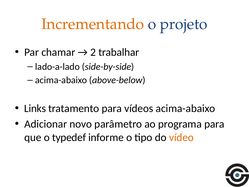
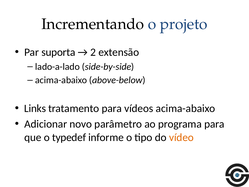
Incrementando colour: orange -> black (93, 24)
chamar: chamar -> suporta (58, 52)
trabalhar: trabalhar -> extensão (119, 52)
